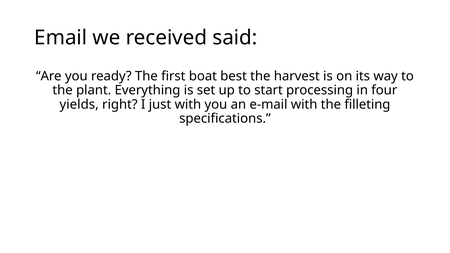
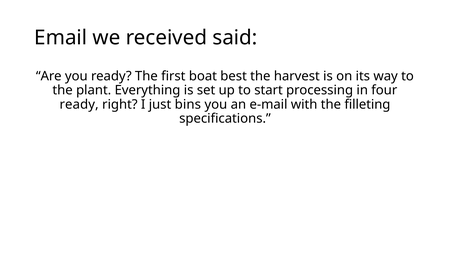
yields: yields -> ready (79, 104)
just with: with -> bins (188, 104)
